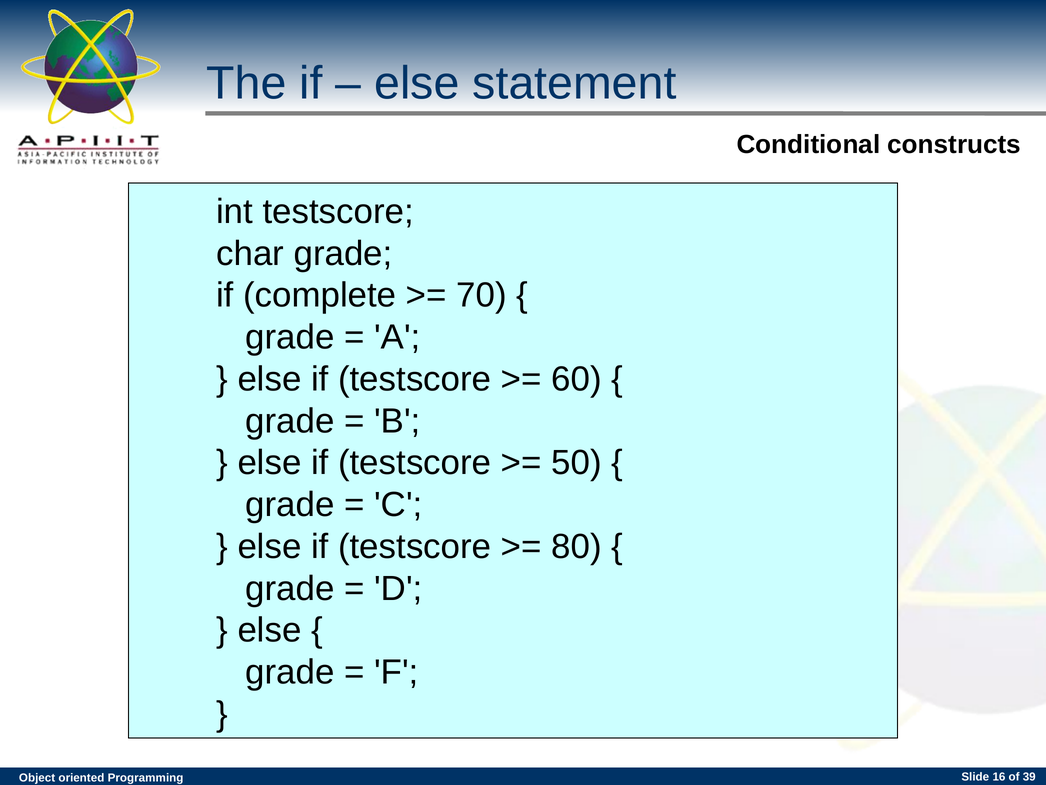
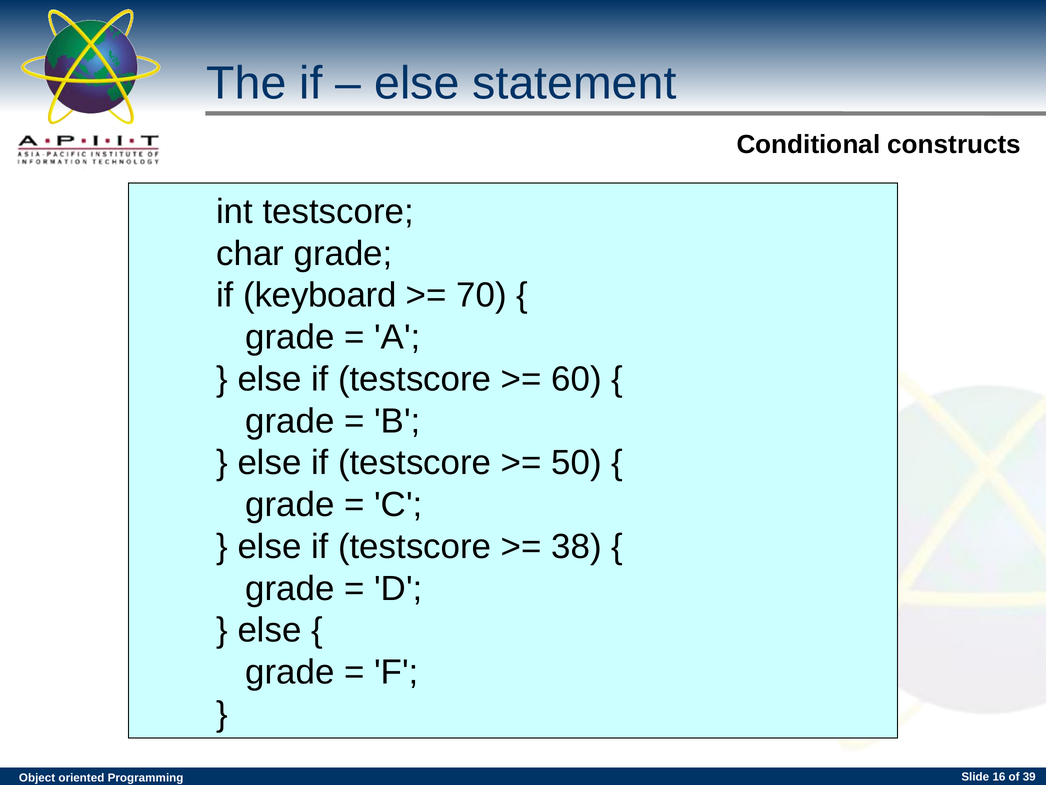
complete: complete -> keyboard (320, 295)
80: 80 -> 38 (577, 546)
